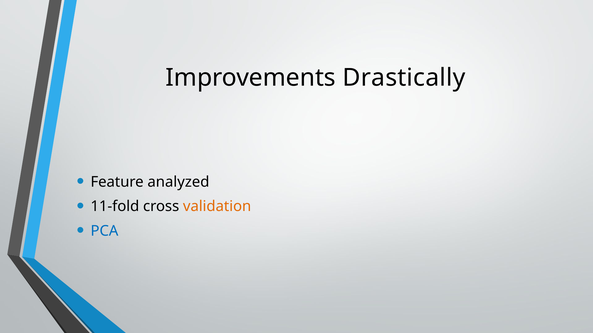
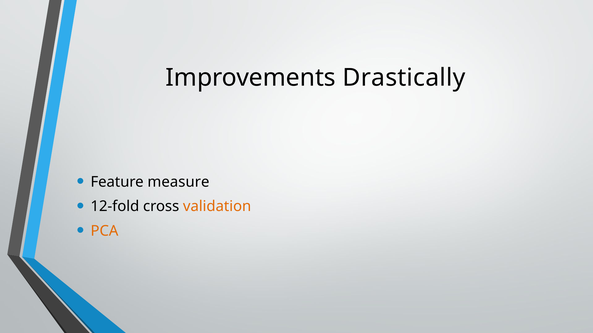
analyzed: analyzed -> measure (178, 182)
11-fold: 11-fold -> 12-fold (115, 207)
PCA colour: blue -> orange (104, 231)
